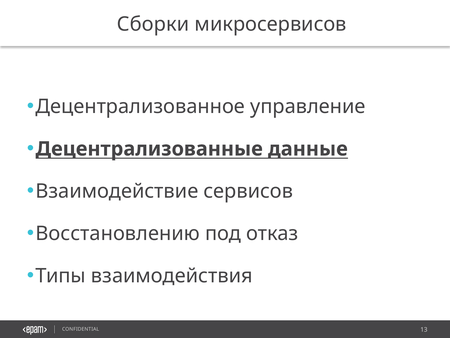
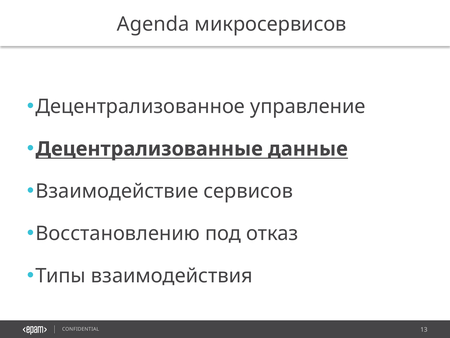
Сборки: Сборки -> Agenda (153, 24)
